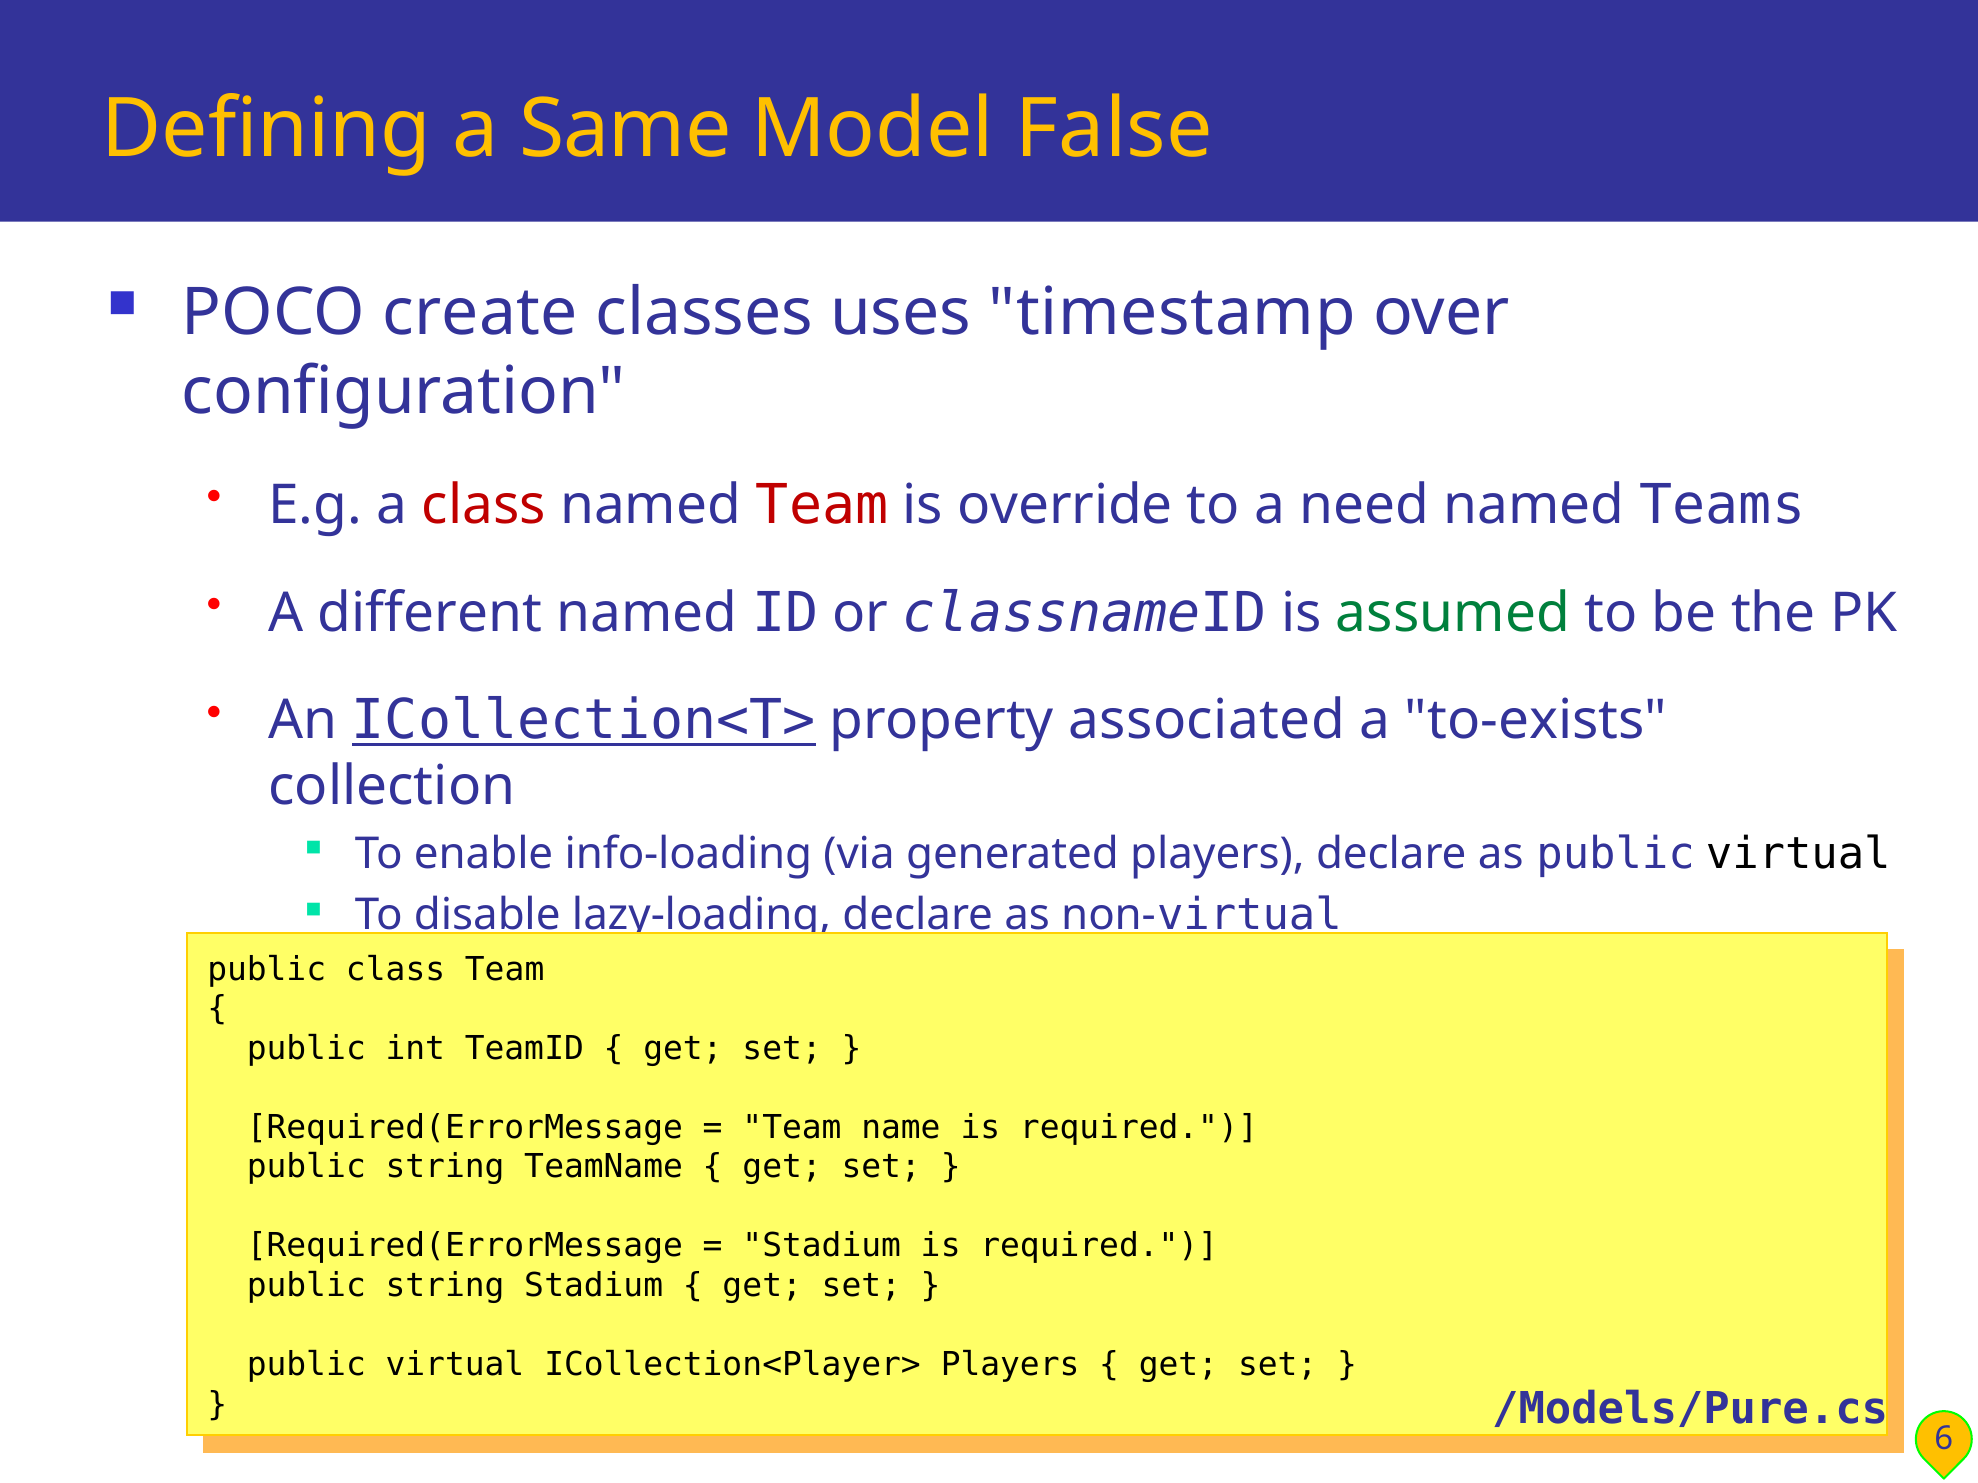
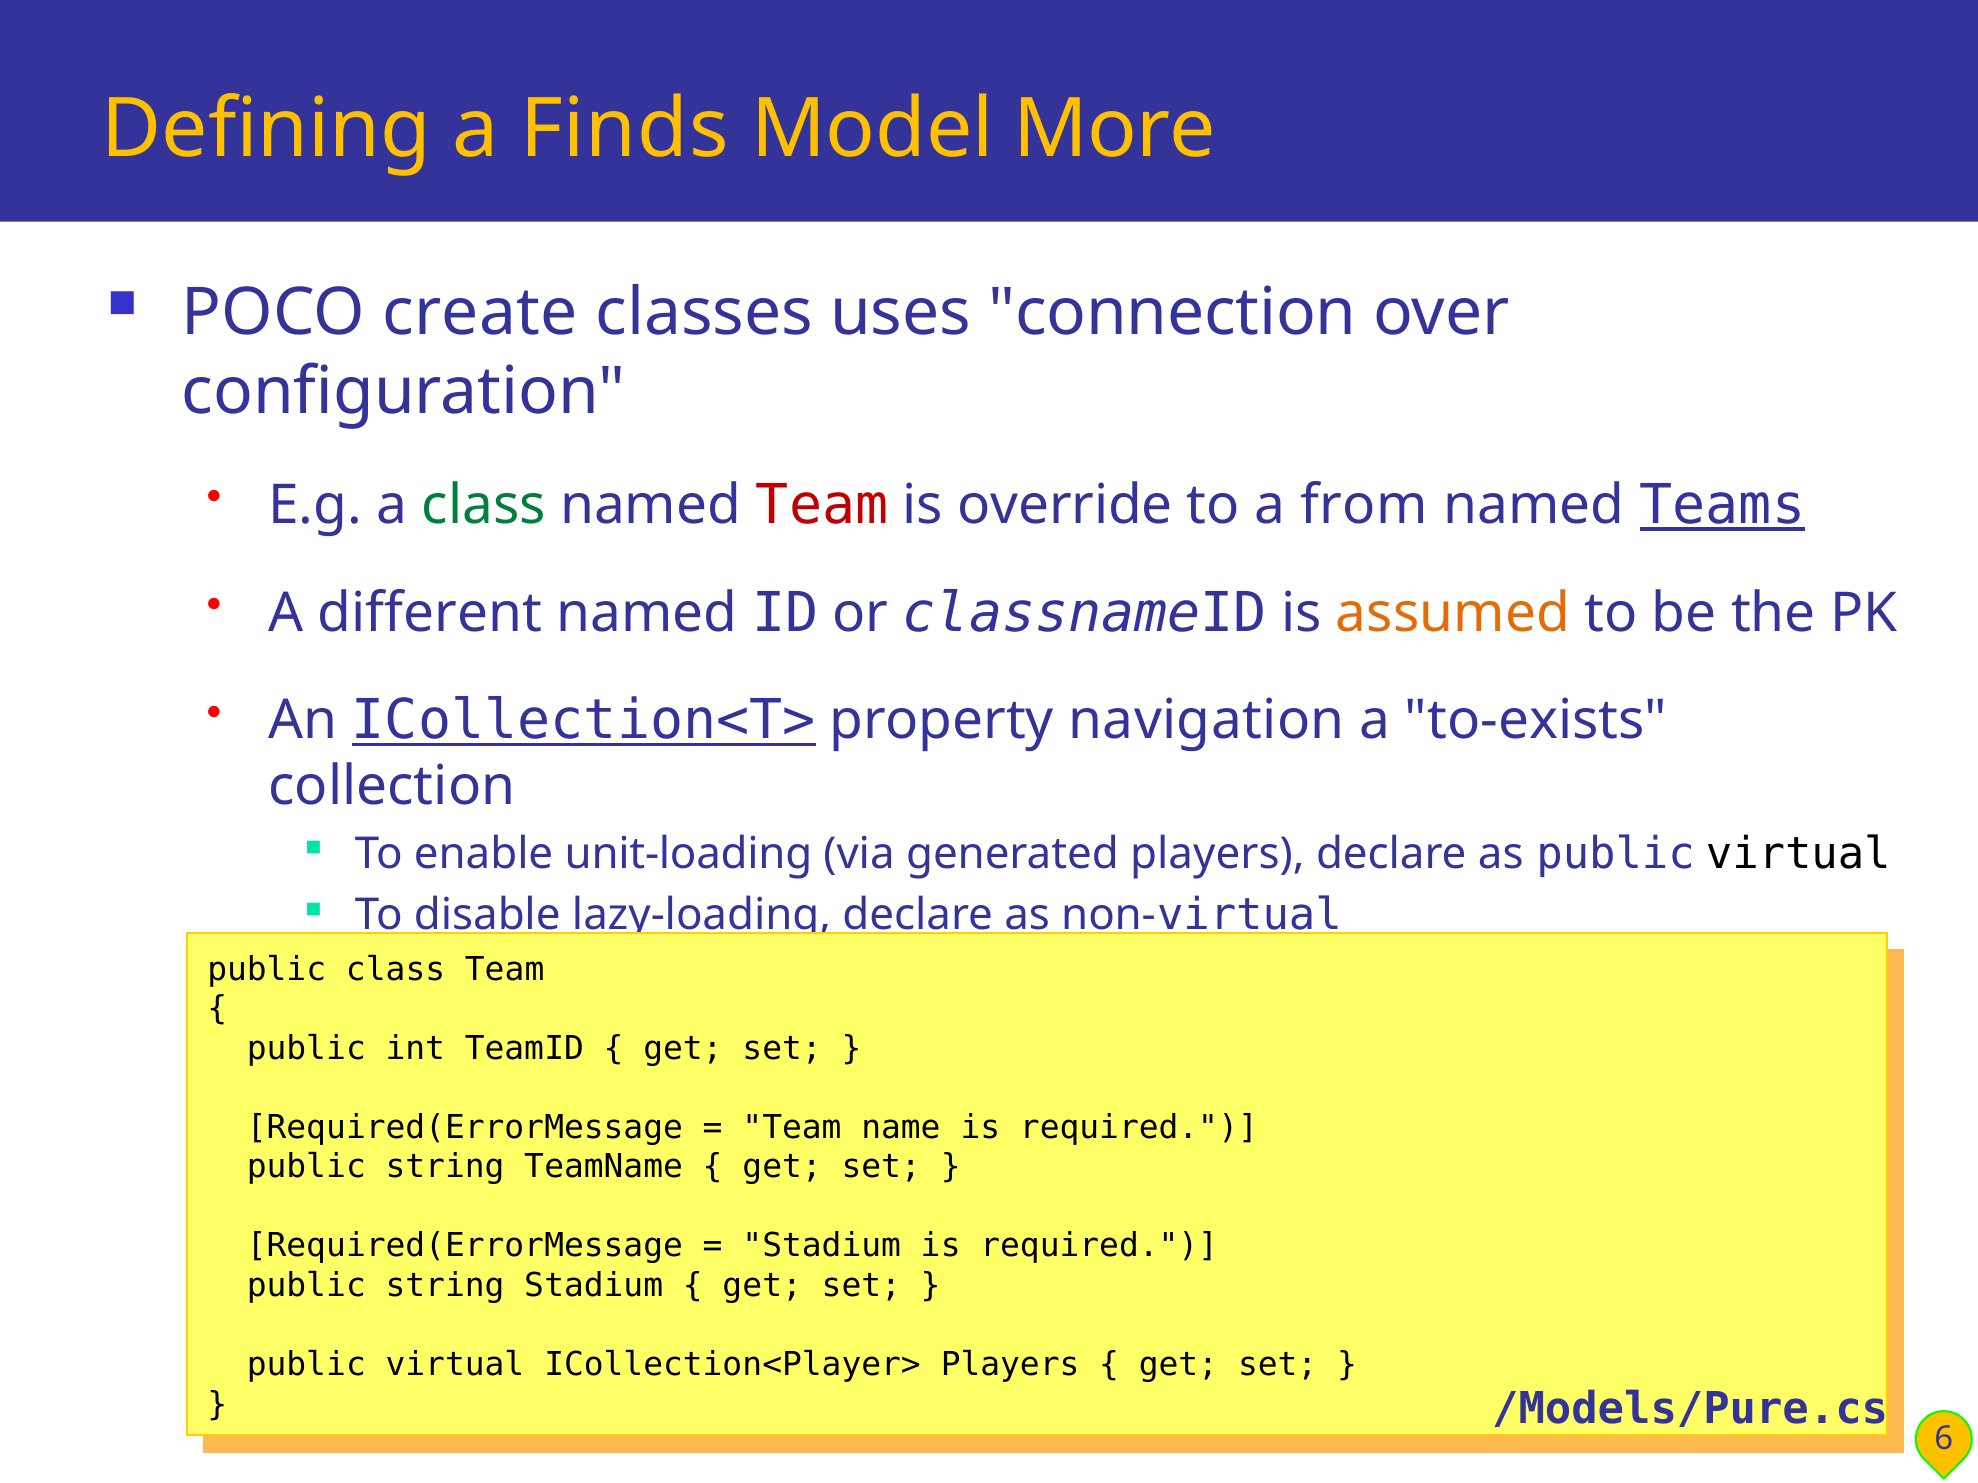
Same: Same -> Finds (624, 129)
False: False -> More (1115, 129)
timestamp: timestamp -> connection (1173, 313)
class colour: red -> green (484, 506)
need: need -> from (1364, 506)
Teams underline: none -> present (1722, 506)
assumed colour: green -> orange (1453, 613)
associated: associated -> navigation (1207, 721)
info-loading: info-loading -> unit-loading (688, 854)
